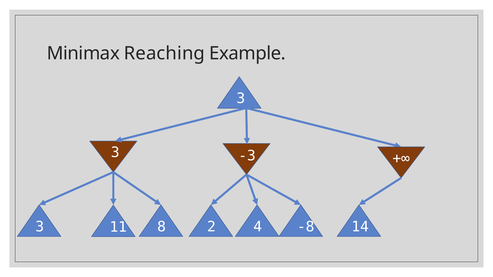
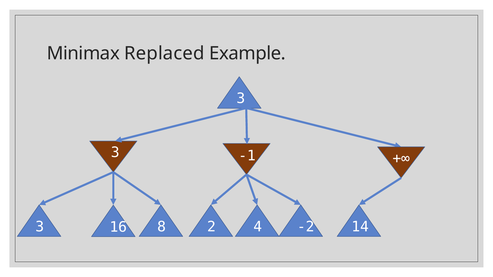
Reaching: Reaching -> Replaced (164, 54)
-3: -3 -> -1 (247, 156)
11: 11 -> 16 (118, 227)
-8: -8 -> -2 (306, 227)
